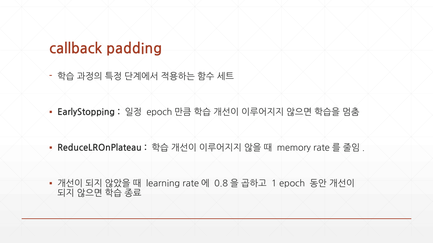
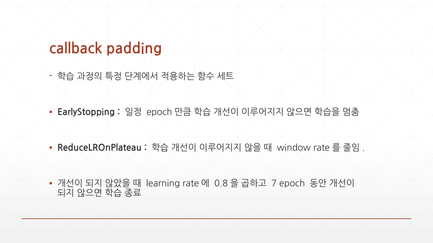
memory: memory -> window (294, 148)
1: 1 -> 7 (274, 184)
